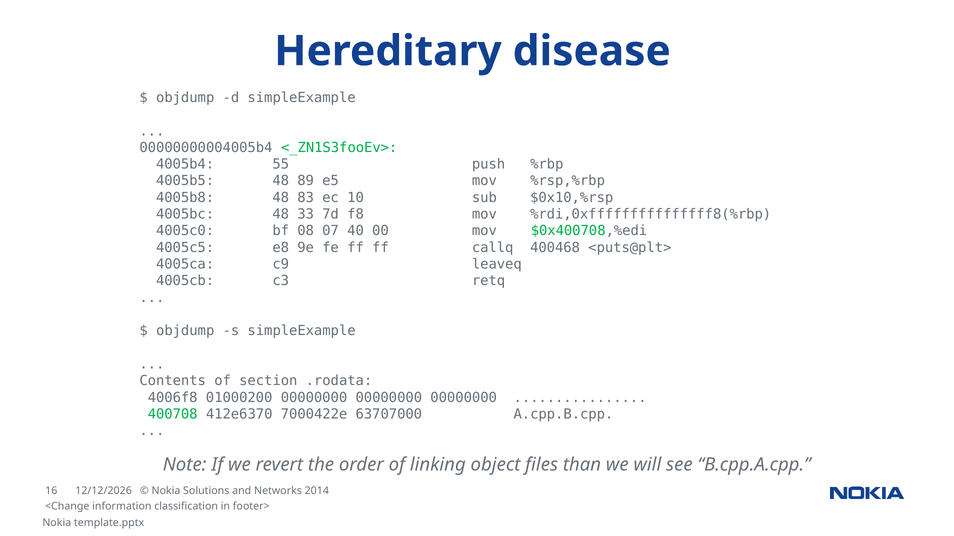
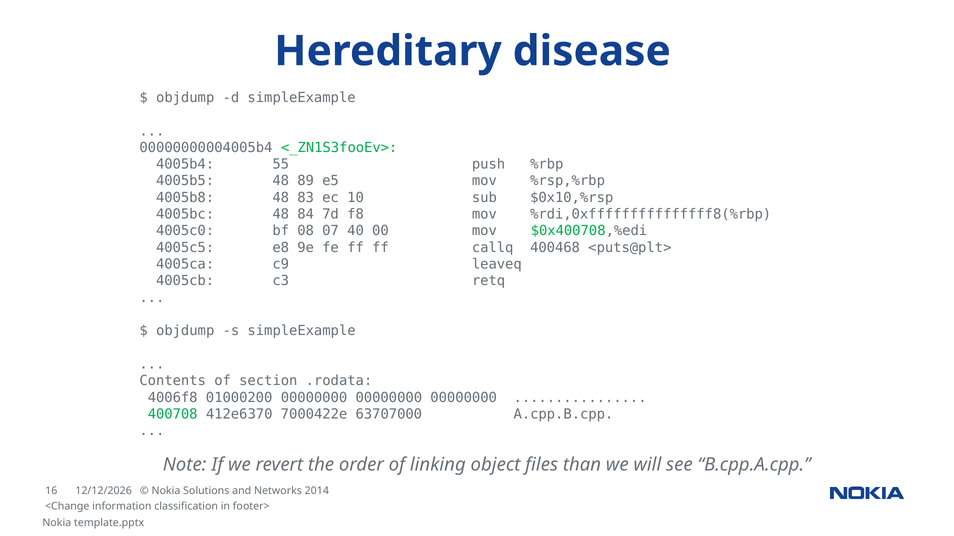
33: 33 -> 84 (306, 214)
